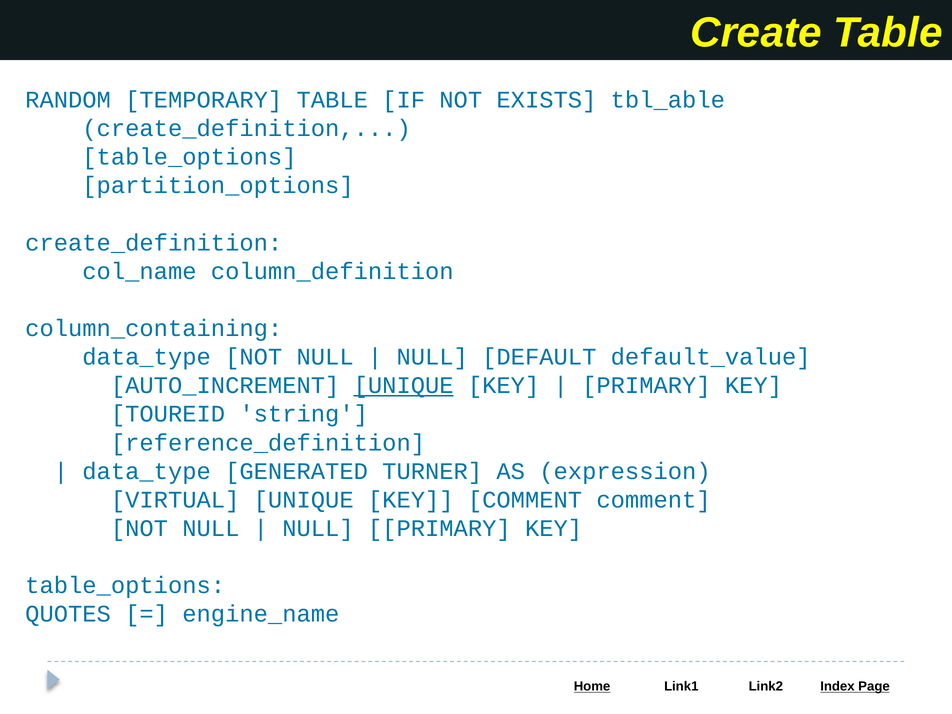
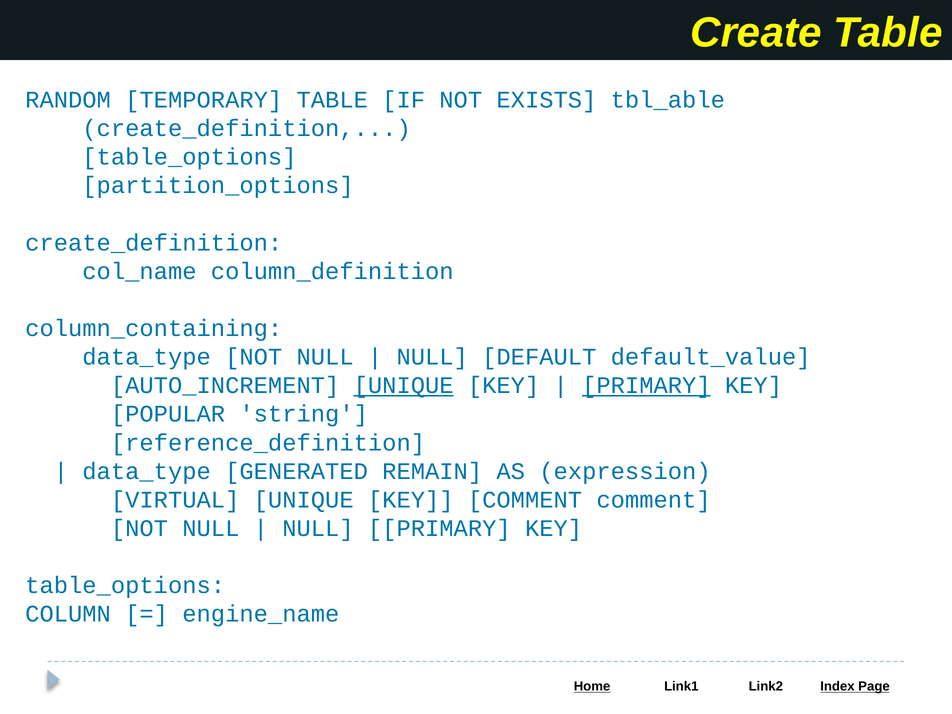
PRIMARY underline: none -> present (646, 386)
TOUREID: TOUREID -> POPULAR (168, 414)
TURNER: TURNER -> REMAIN (432, 471)
QUOTES: QUOTES -> COLUMN (68, 614)
